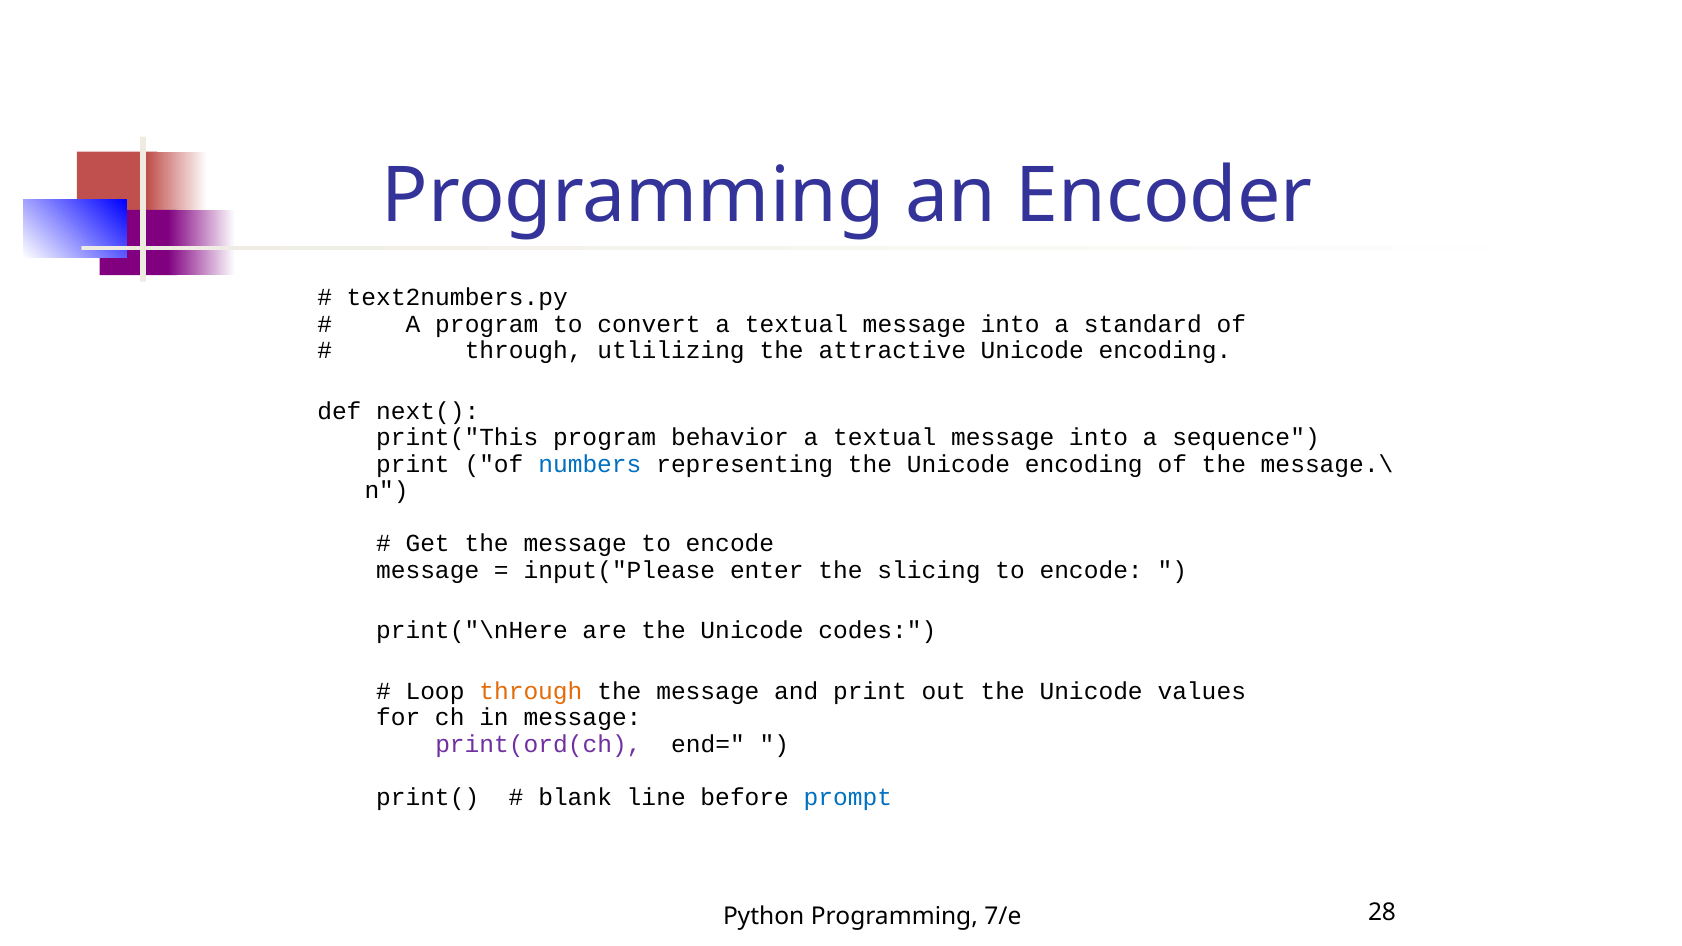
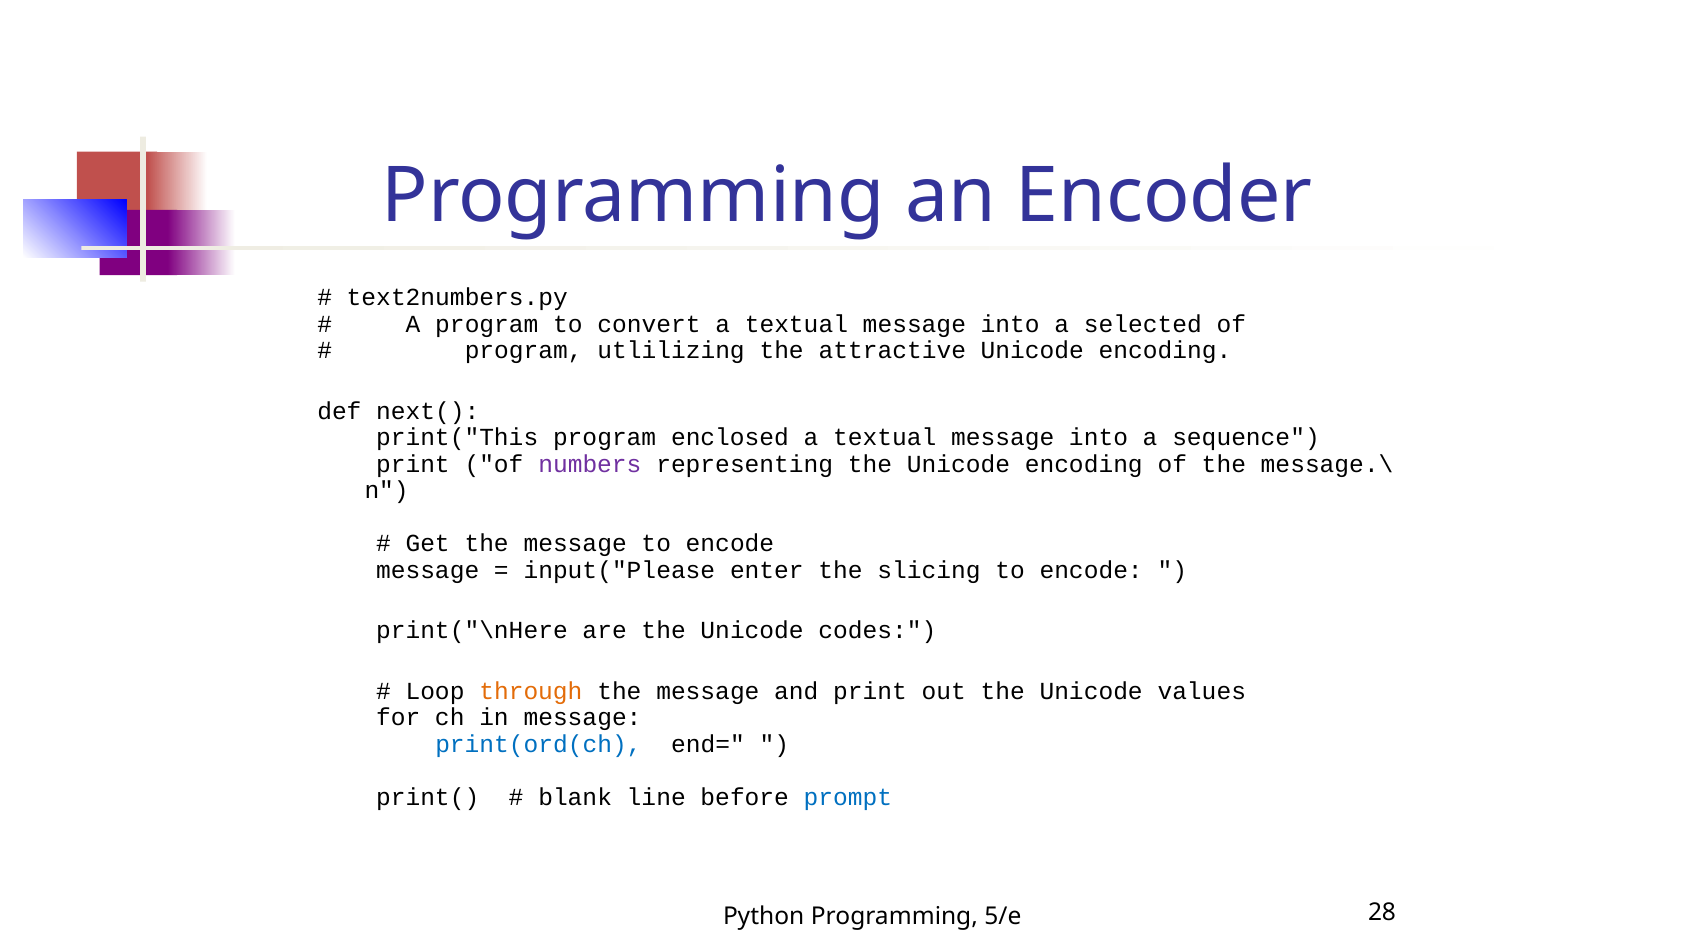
standard: standard -> selected (1143, 324)
through: through -> program (524, 351)
behavior: behavior -> enclosed (730, 438)
numbers colour: blue -> purple (590, 464)
print(ord(ch colour: purple -> blue (538, 744)
7/e: 7/e -> 5/e (1003, 916)
